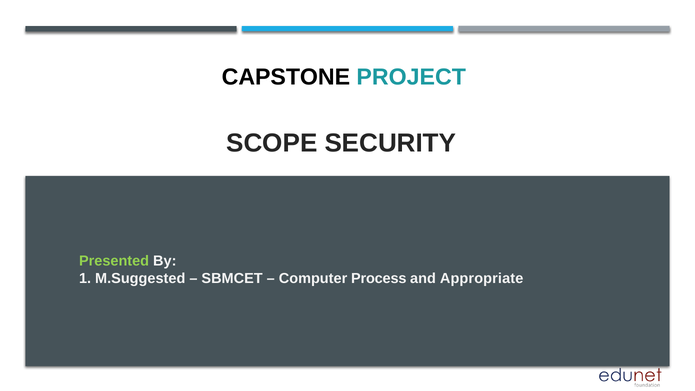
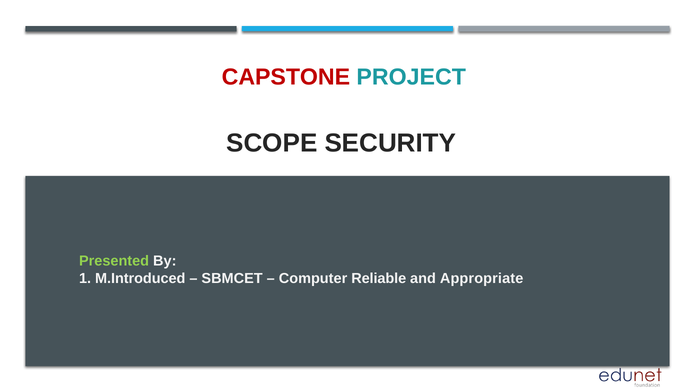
CAPSTONE colour: black -> red (286, 77)
M.Suggested: M.Suggested -> M.Introduced (140, 278)
Process: Process -> Reliable (379, 278)
